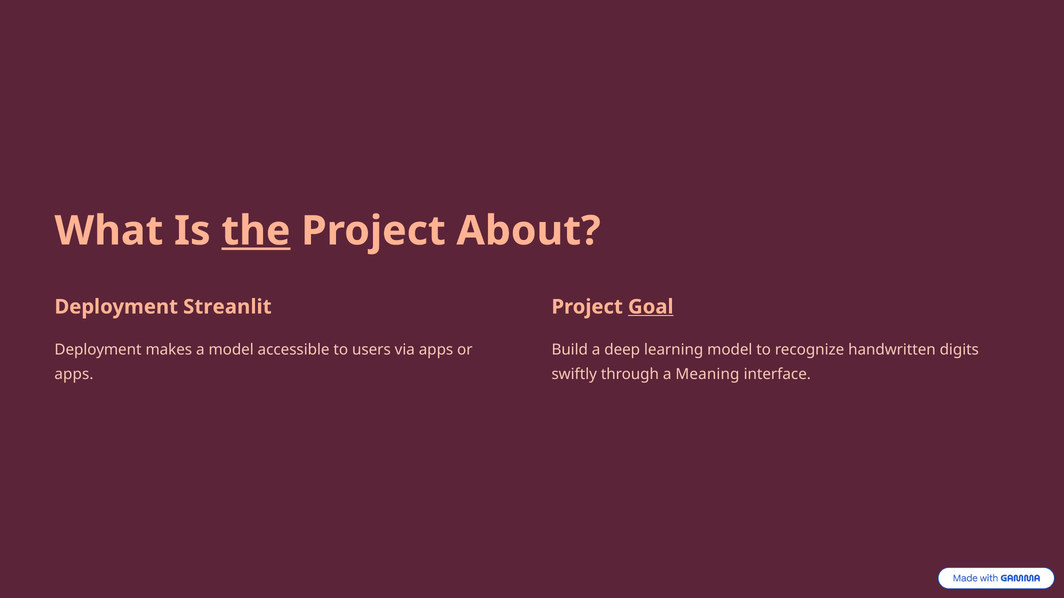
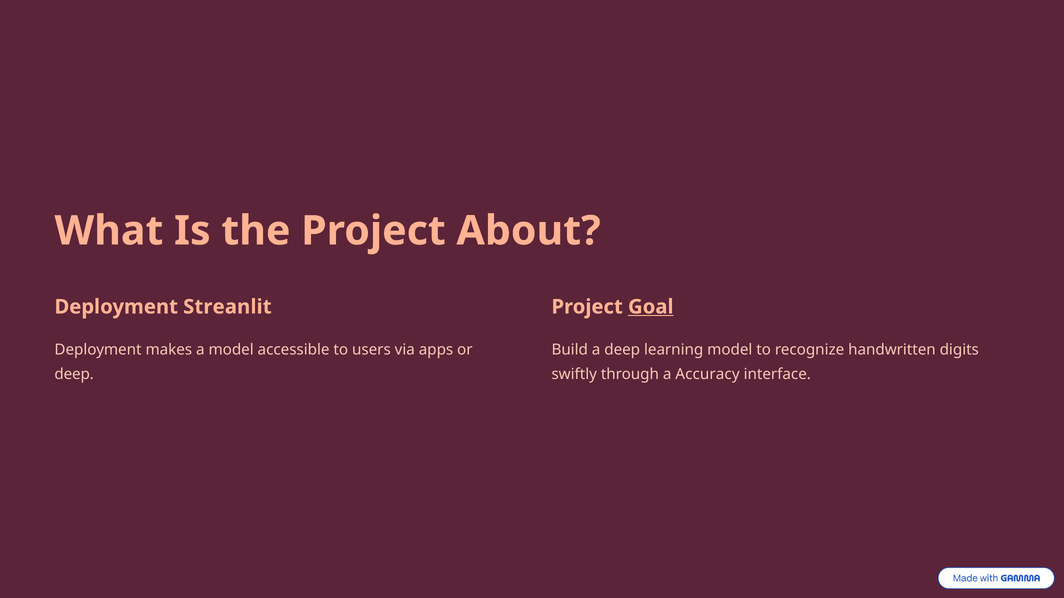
the underline: present -> none (256, 231)
apps: apps -> deep (74, 374)
Meaning: Meaning -> Accuracy (707, 374)
